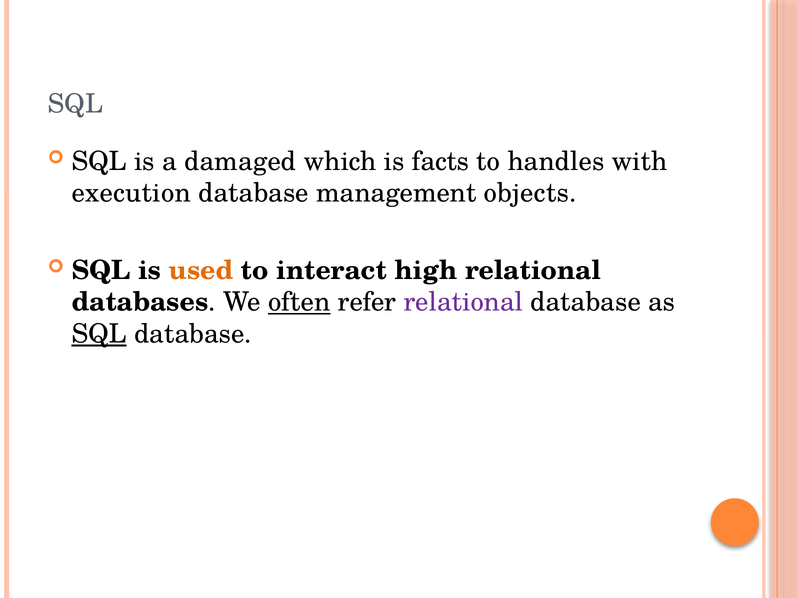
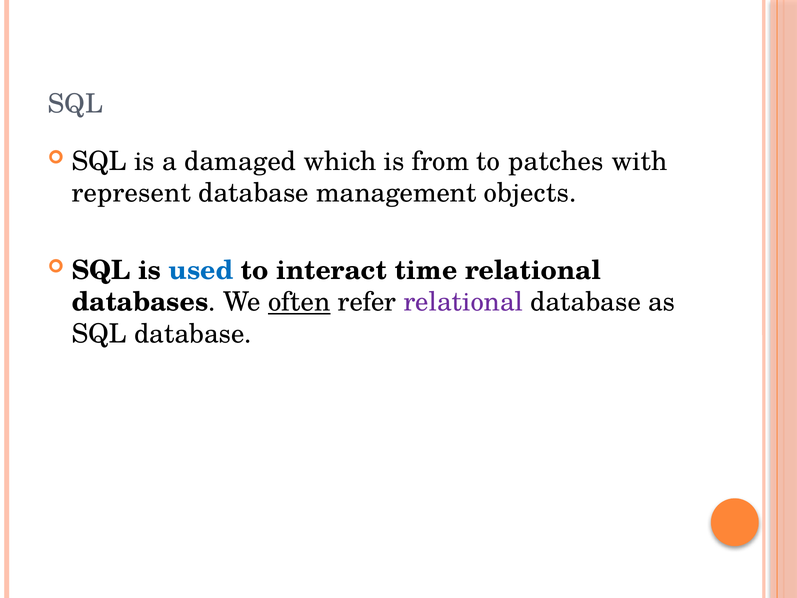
facts: facts -> from (441, 161)
handles: handles -> patches (556, 161)
execution: execution -> represent (131, 193)
used colour: orange -> blue (201, 270)
high: high -> time (426, 270)
SQL underline: present -> none (99, 334)
